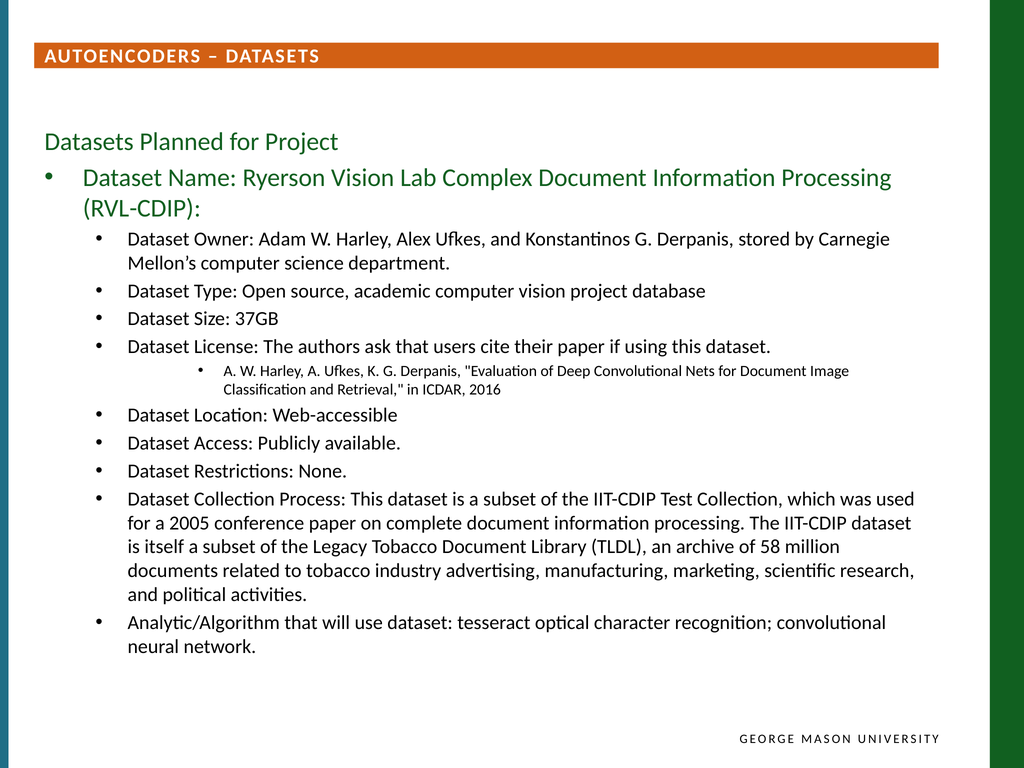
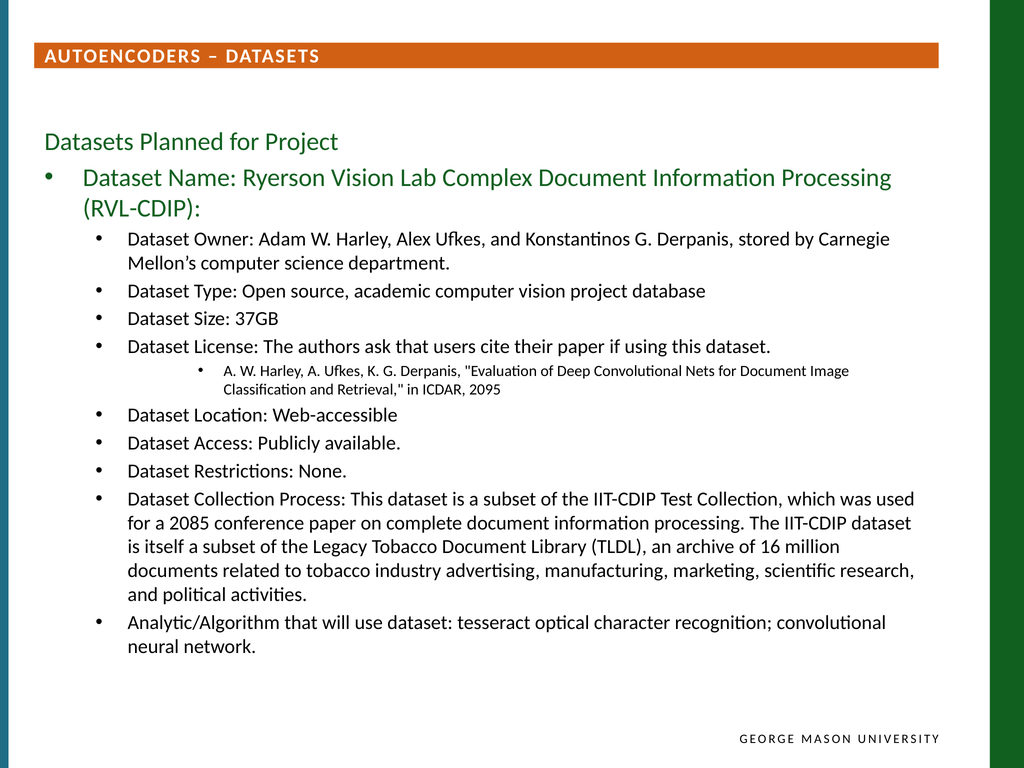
2016: 2016 -> 2095 (485, 390)
2005: 2005 -> 2085 (189, 523)
58: 58 -> 16 (770, 547)
